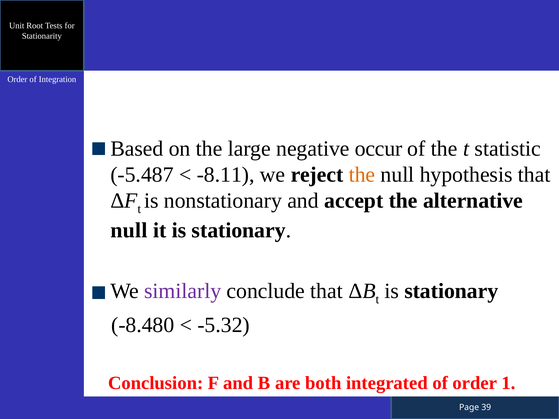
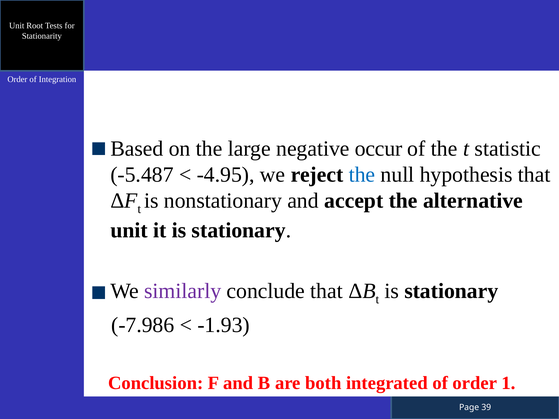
-8.11: -8.11 -> -4.95 (226, 175)
the colour: orange -> blue (362, 175)
null: null -> unit (129, 230)
-8.480: -8.480 -> -7.986 (143, 325)
-5.32: -5.32 -> -1.93 (224, 325)
